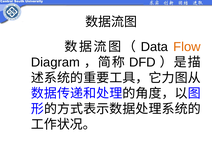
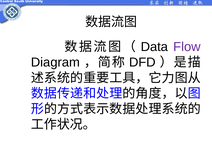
Flow colour: orange -> purple (187, 47)
